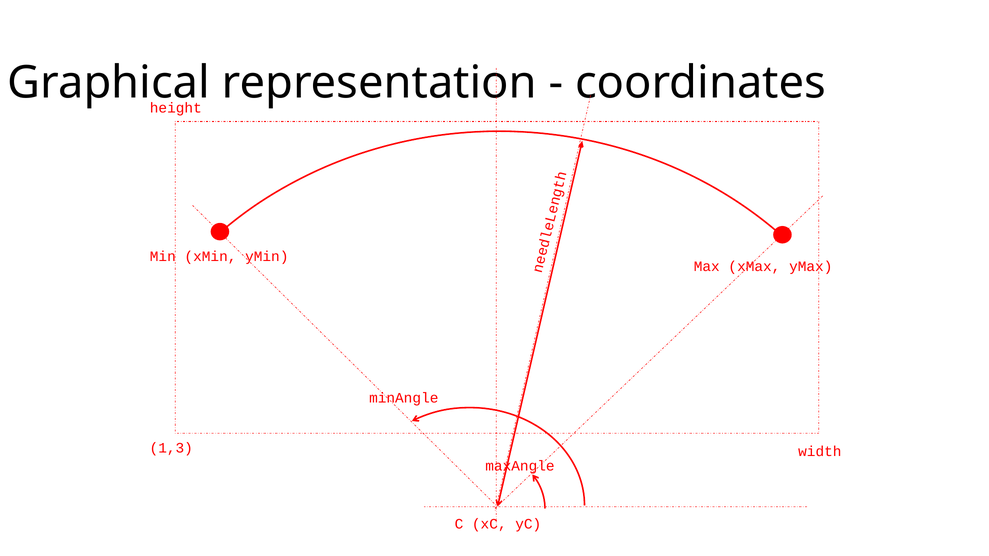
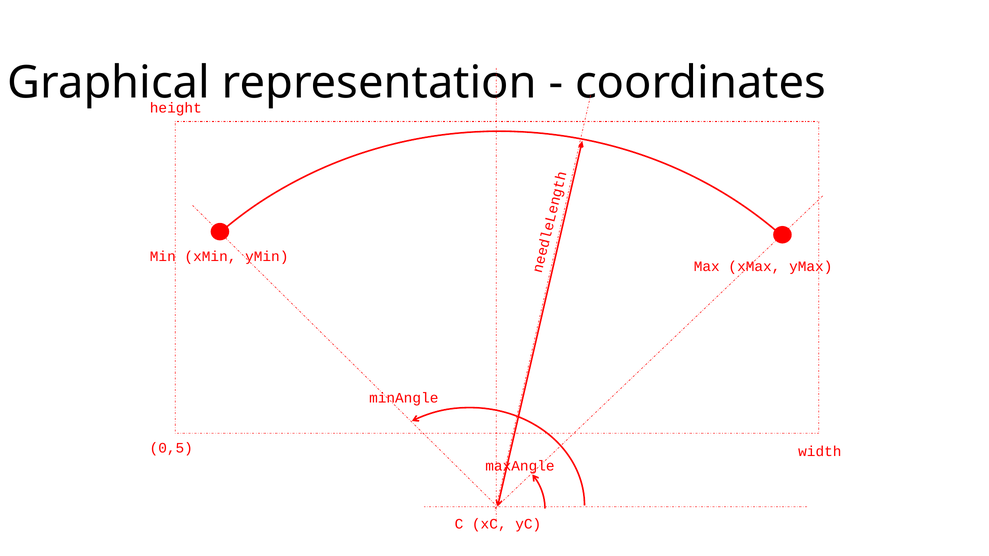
1,3: 1,3 -> 0,5 (171, 448)
